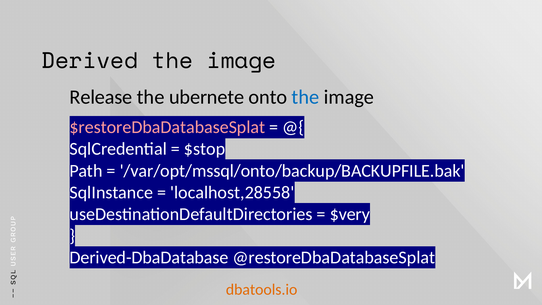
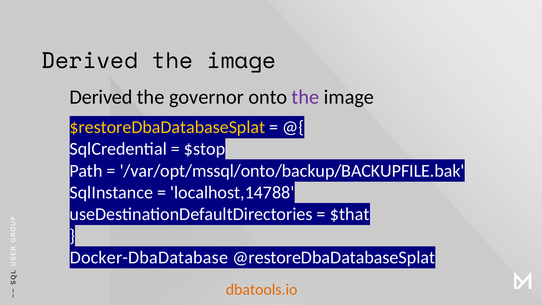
Release: Release -> Derived (101, 97)
ubernete: ubernete -> governor (207, 97)
the colour: blue -> purple (305, 97)
$restoreDbaDatabaseSplat colour: pink -> yellow (167, 127)
localhost,28558: localhost,28558 -> localhost,14788 (232, 192)
$very: $very -> $that (350, 214)
Derived-DbaDatabase: Derived-DbaDatabase -> Docker-DbaDatabase (149, 257)
